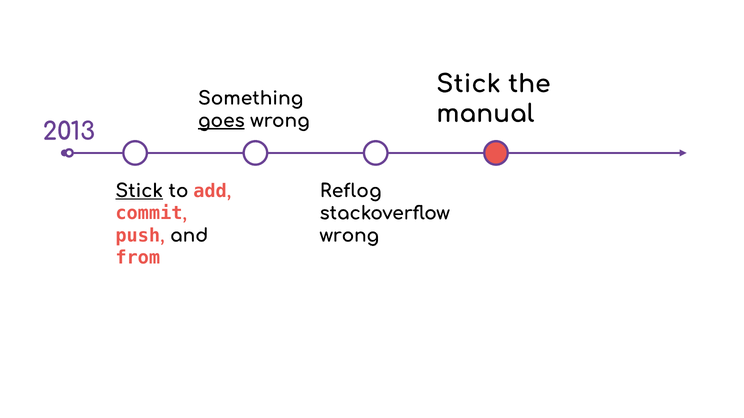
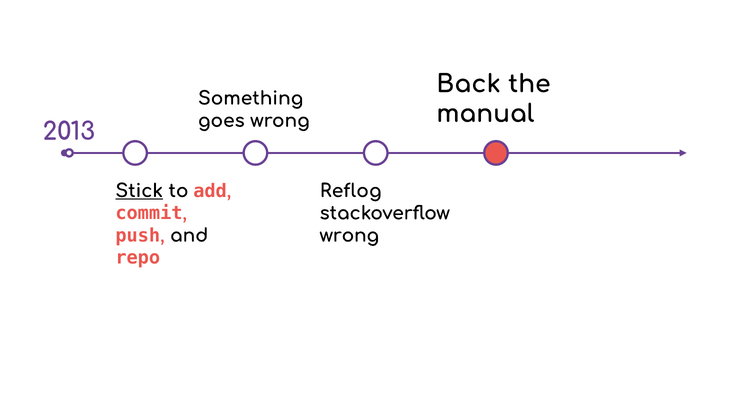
Stick: Stick -> Back (469, 84)
goes underline: present -> none (221, 121)
from: from -> repo (138, 258)
